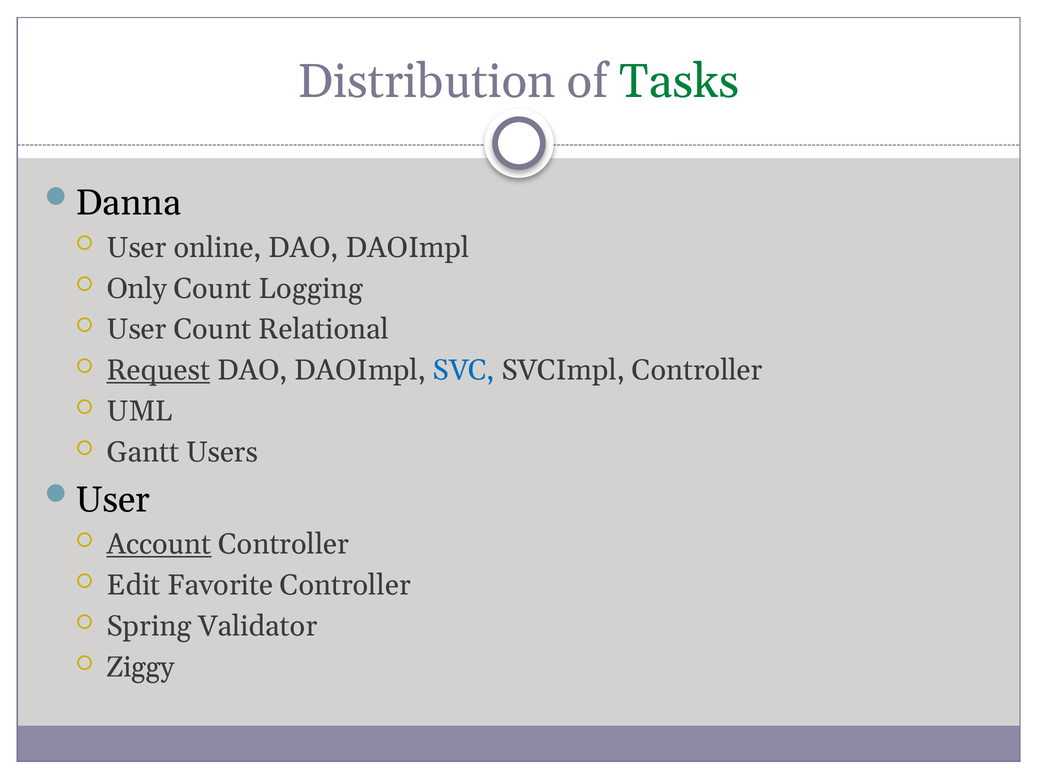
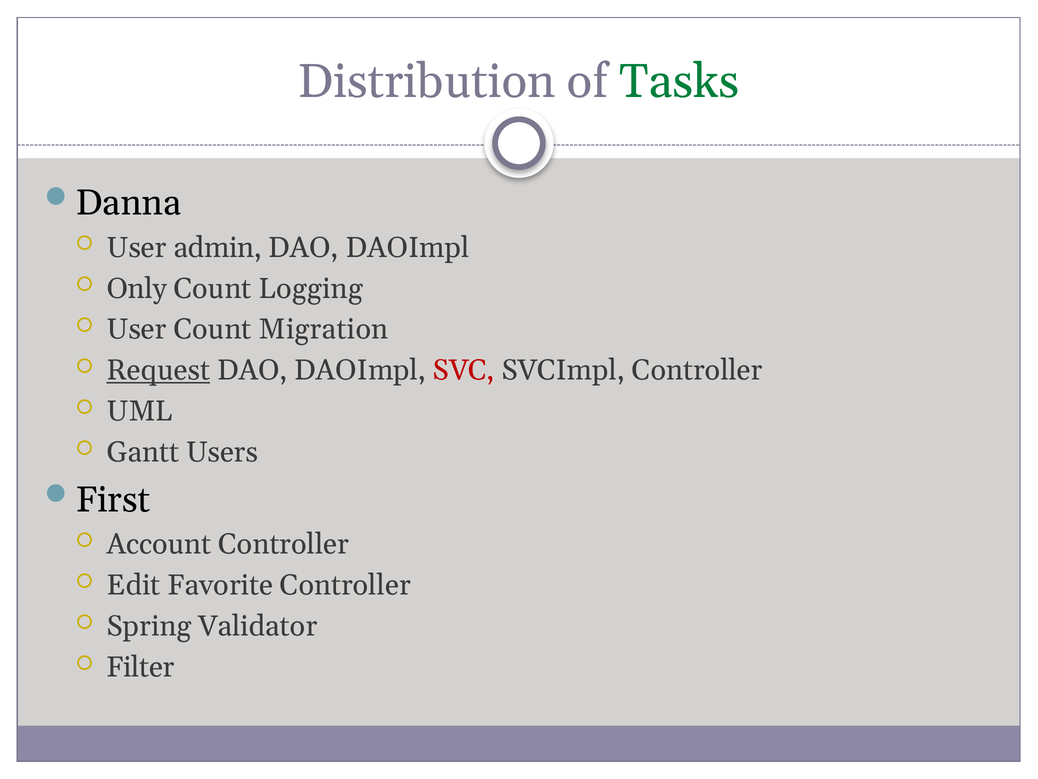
online: online -> admin (218, 247)
Relational: Relational -> Migration (324, 329)
SVC colour: blue -> red (464, 370)
User: User -> First (113, 499)
Account underline: present -> none (159, 544)
Ziggy: Ziggy -> Filter (140, 667)
